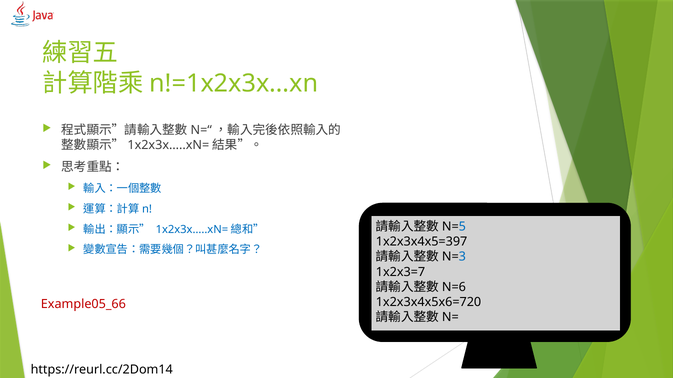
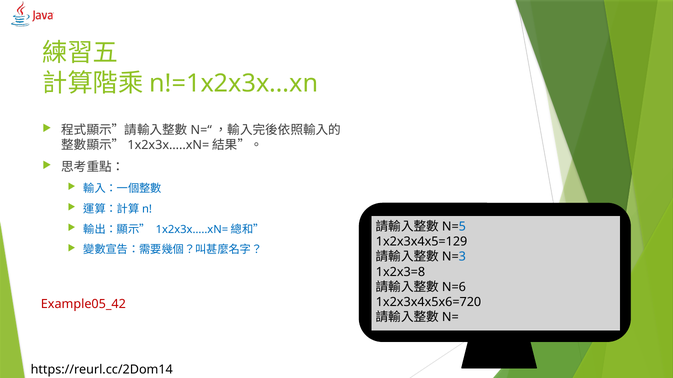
1x2x3x4x5=397: 1x2x3x4x5=397 -> 1x2x3x4x5=129 (422, 242)
1x2x3=7: 1x2x3=7 -> 1x2x3=8 (400, 272)
Example05_66: Example05_66 -> Example05_42 (83, 305)
